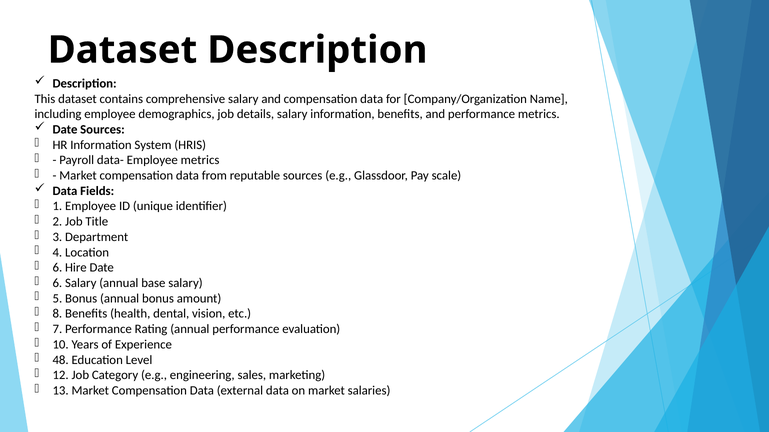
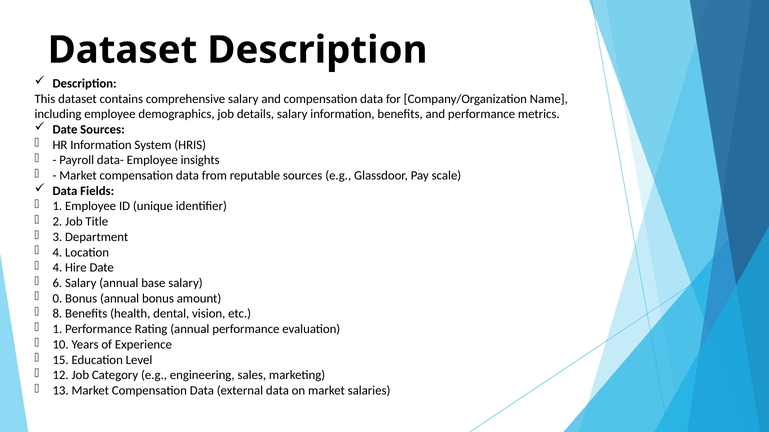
Employee metrics: metrics -> insights (200, 160)
6: 6 -> 4 (57, 268)
5: 5 -> 0 (57, 299)
7: 7 -> 1 (57, 330)
48: 48 -> 15 (61, 360)
